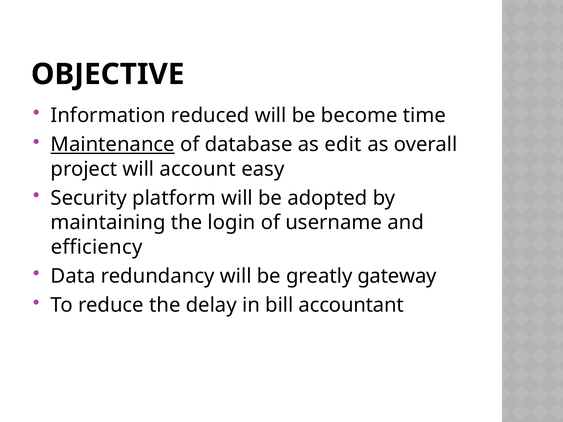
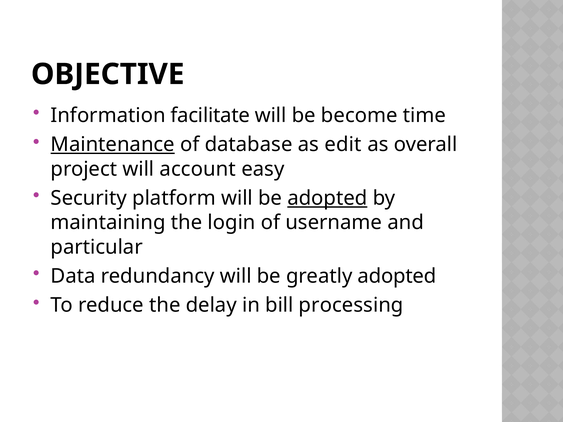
reduced: reduced -> facilitate (210, 116)
adopted underline: none -> present (327, 198)
efficiency: efficiency -> particular (97, 247)
greatly gateway: gateway -> adopted (397, 276)
accountant: accountant -> processing (351, 305)
